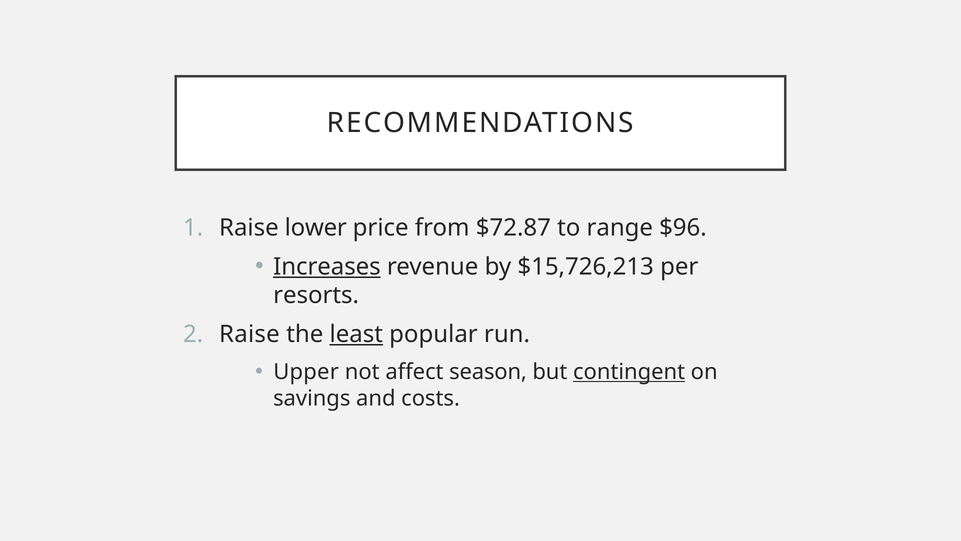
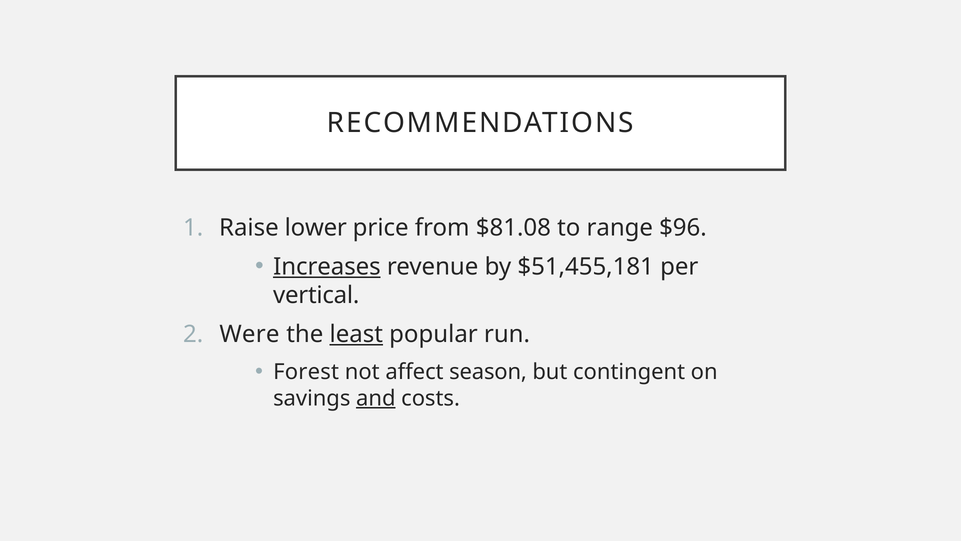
$72.87: $72.87 -> $81.08 (513, 228)
$15,726,213: $15,726,213 -> $51,455,181 (586, 266)
resorts: resorts -> vertical (316, 295)
Raise: Raise -> Were (249, 334)
Upper: Upper -> Forest (306, 372)
contingent underline: present -> none (629, 372)
and underline: none -> present (376, 398)
